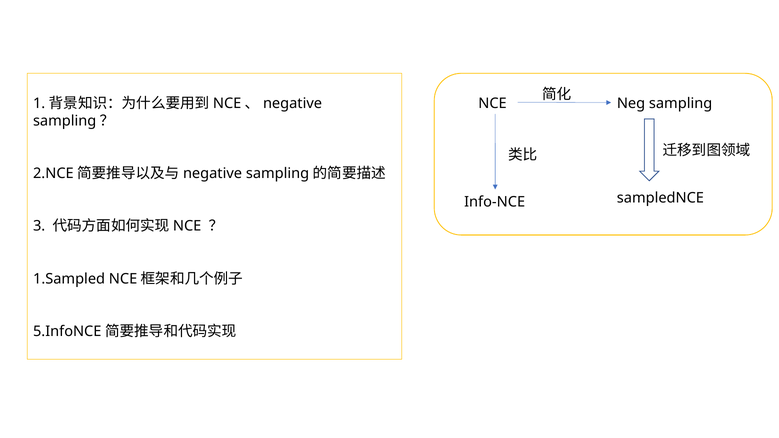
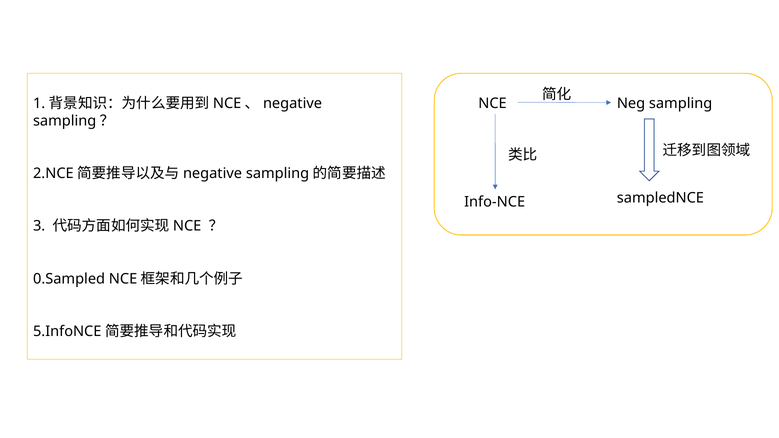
1.Sampled: 1.Sampled -> 0.Sampled (69, 279)
